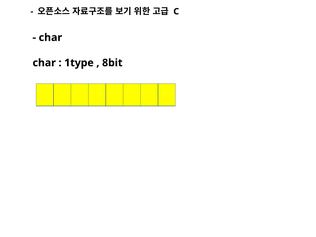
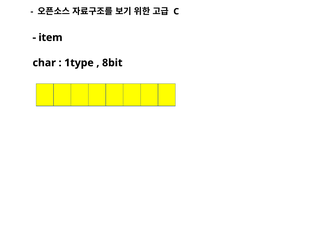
char: char -> item (50, 38)
